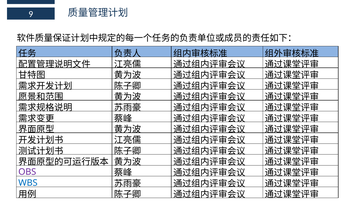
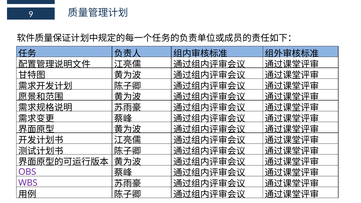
WBS colour: blue -> purple (28, 183)
